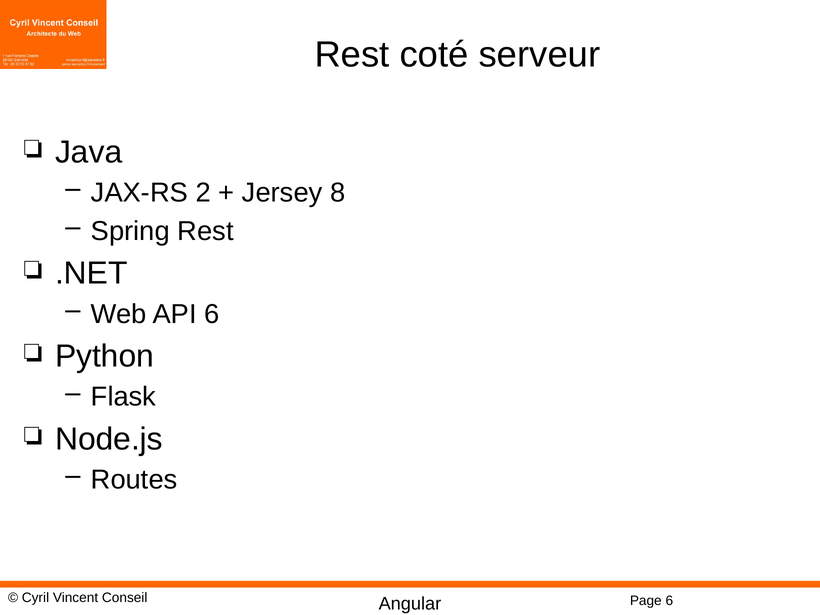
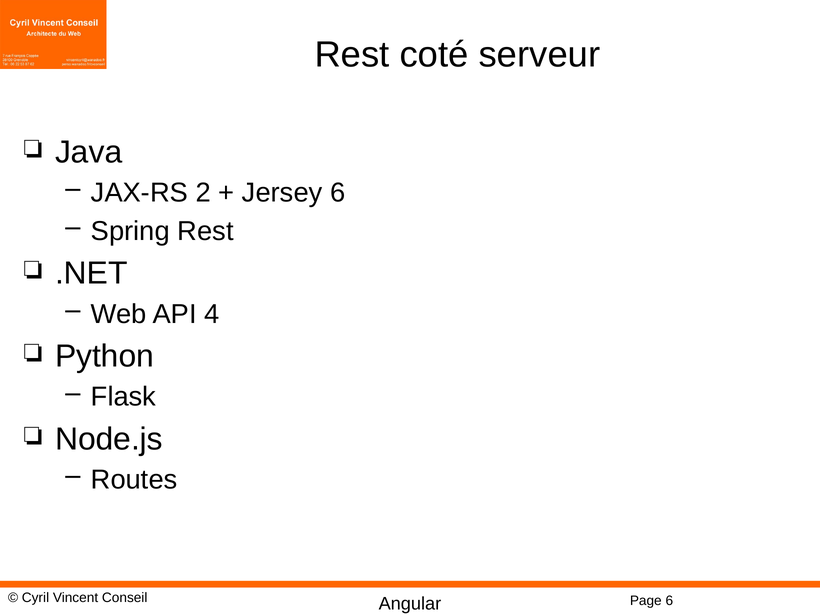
Jersey 8: 8 -> 6 (338, 193)
API 6: 6 -> 4 (212, 314)
